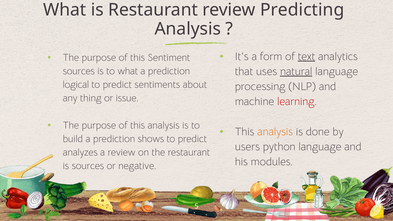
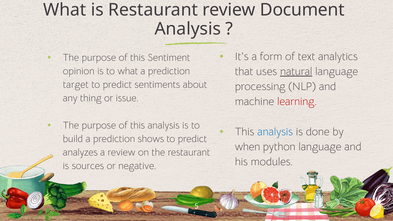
Predicting: Predicting -> Document (302, 10)
text underline: present -> none (307, 56)
sources: sources -> opinion (79, 71)
logical: logical -> target (76, 85)
analysis colour: orange -> blue (275, 132)
users: users -> when (247, 147)
